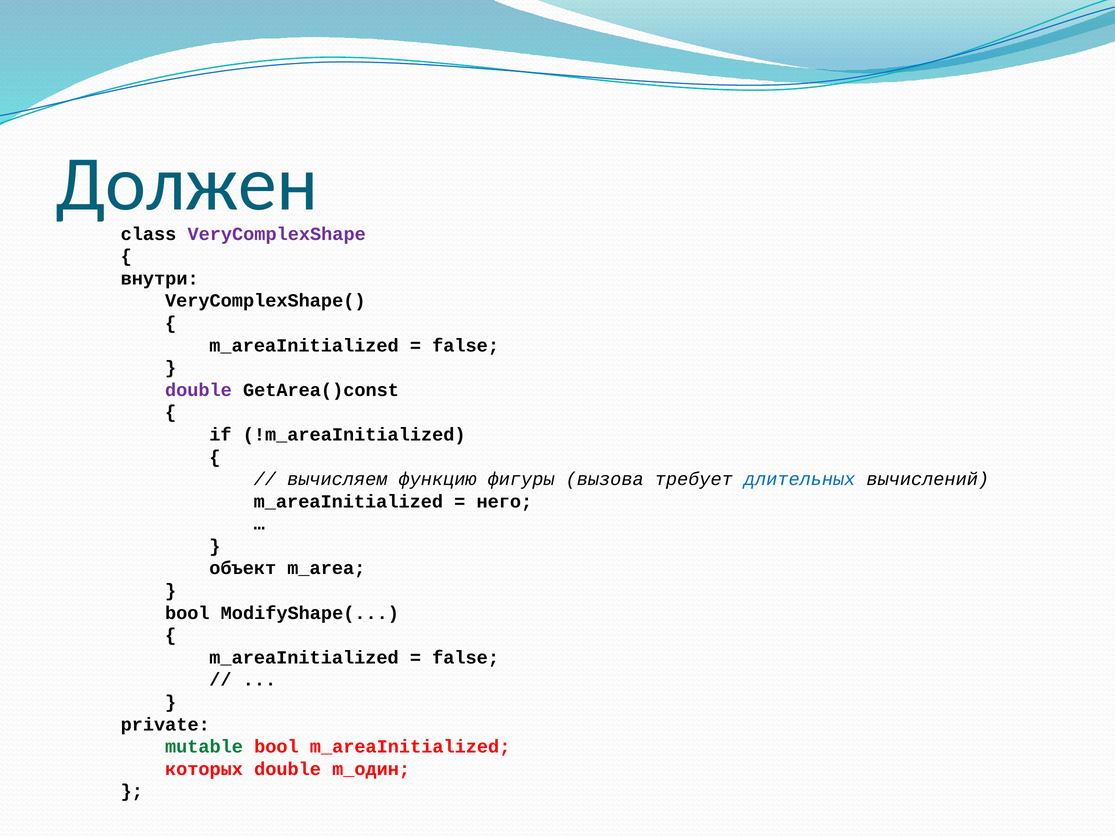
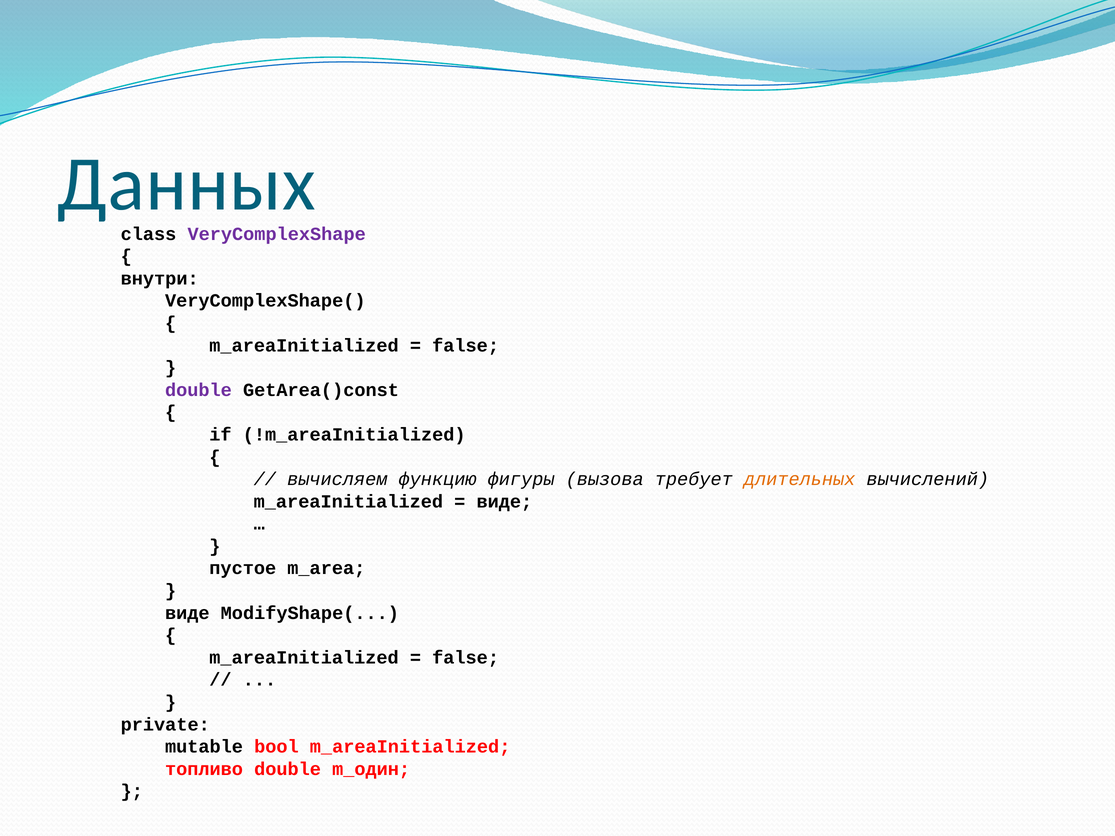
Должен: Должен -> Данных (186, 184)
длительных colour: blue -> orange (800, 479)
него: него -> виде (504, 502)
объект: объект -> пустое (243, 569)
bool: bool -> виде (187, 613)
mutable colour: green -> black (204, 747)
которых: которых -> топливо (204, 769)
